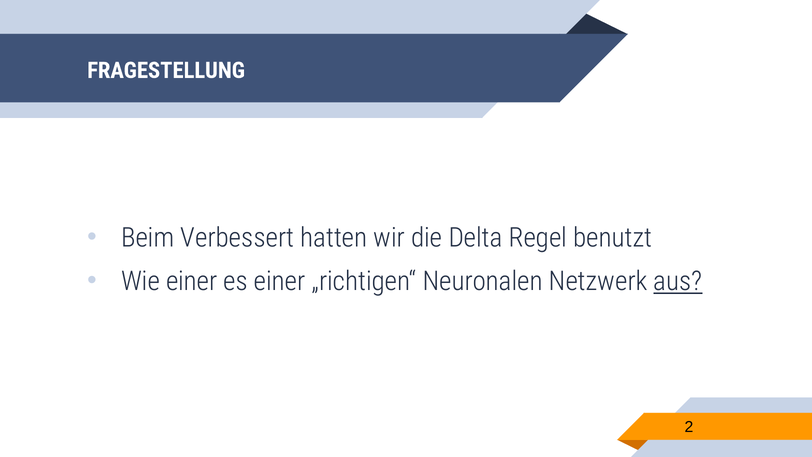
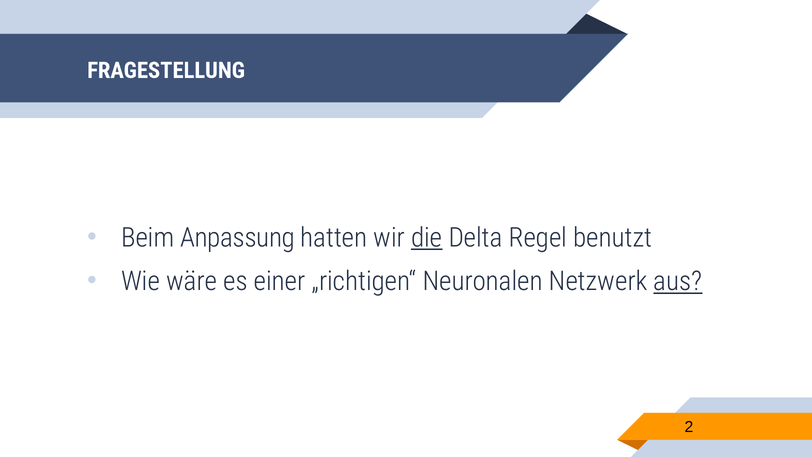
Verbessert: Verbessert -> Anpassung (237, 238)
die underline: none -> present (427, 238)
Wie einer: einer -> wäre (192, 281)
